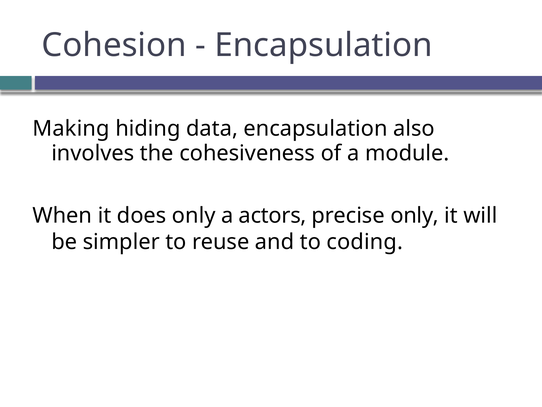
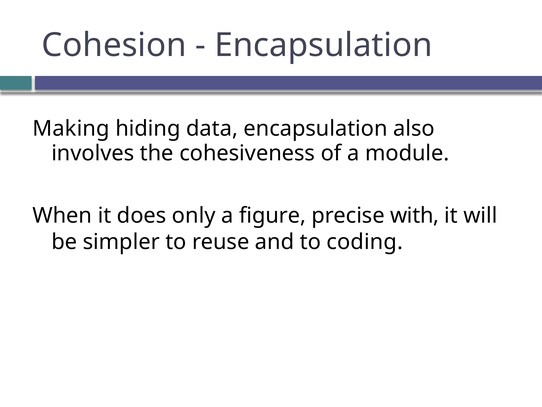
actors: actors -> figure (272, 215)
precise only: only -> with (415, 215)
